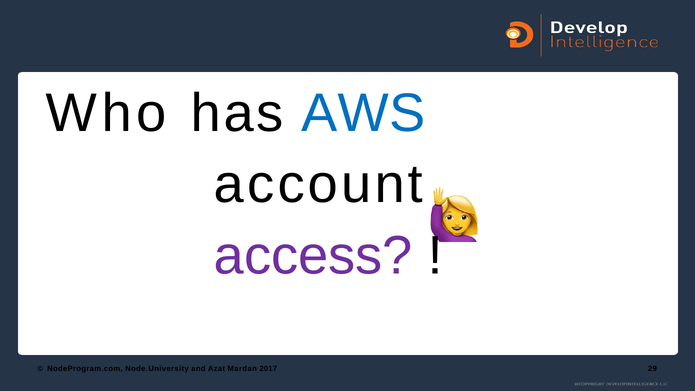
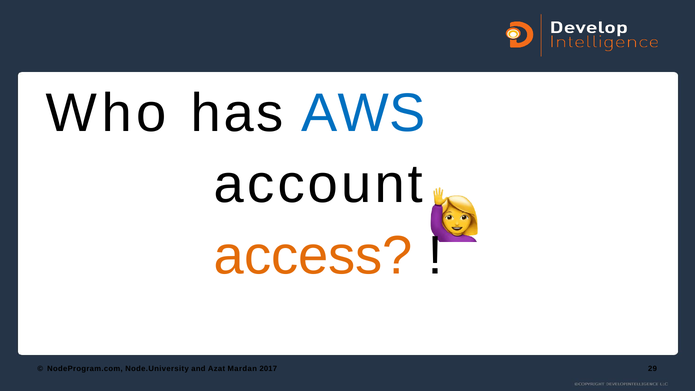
access colour: purple -> orange (313, 256)
